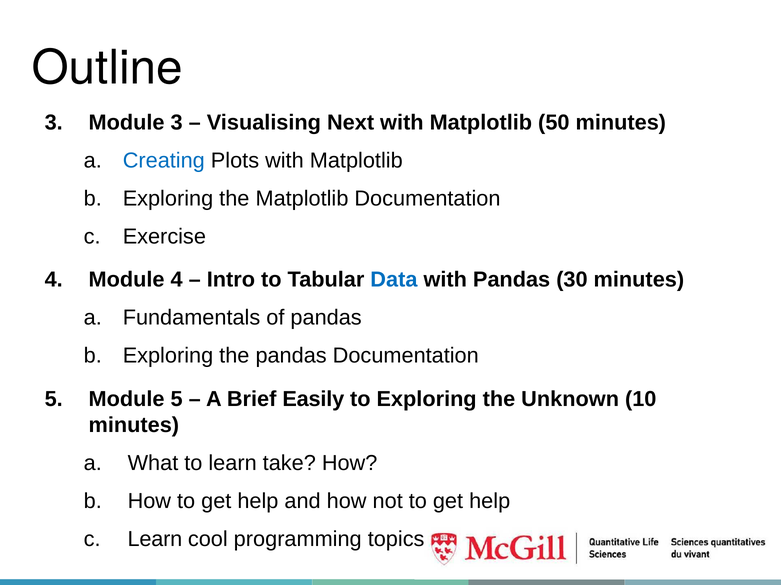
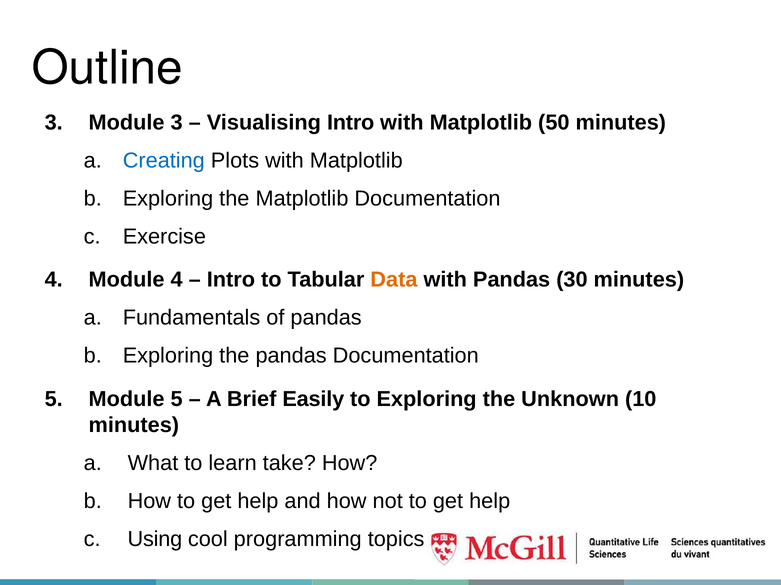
Visualising Next: Next -> Intro (351, 123)
Data colour: blue -> orange (394, 280)
Learn: Learn -> Using (155, 540)
